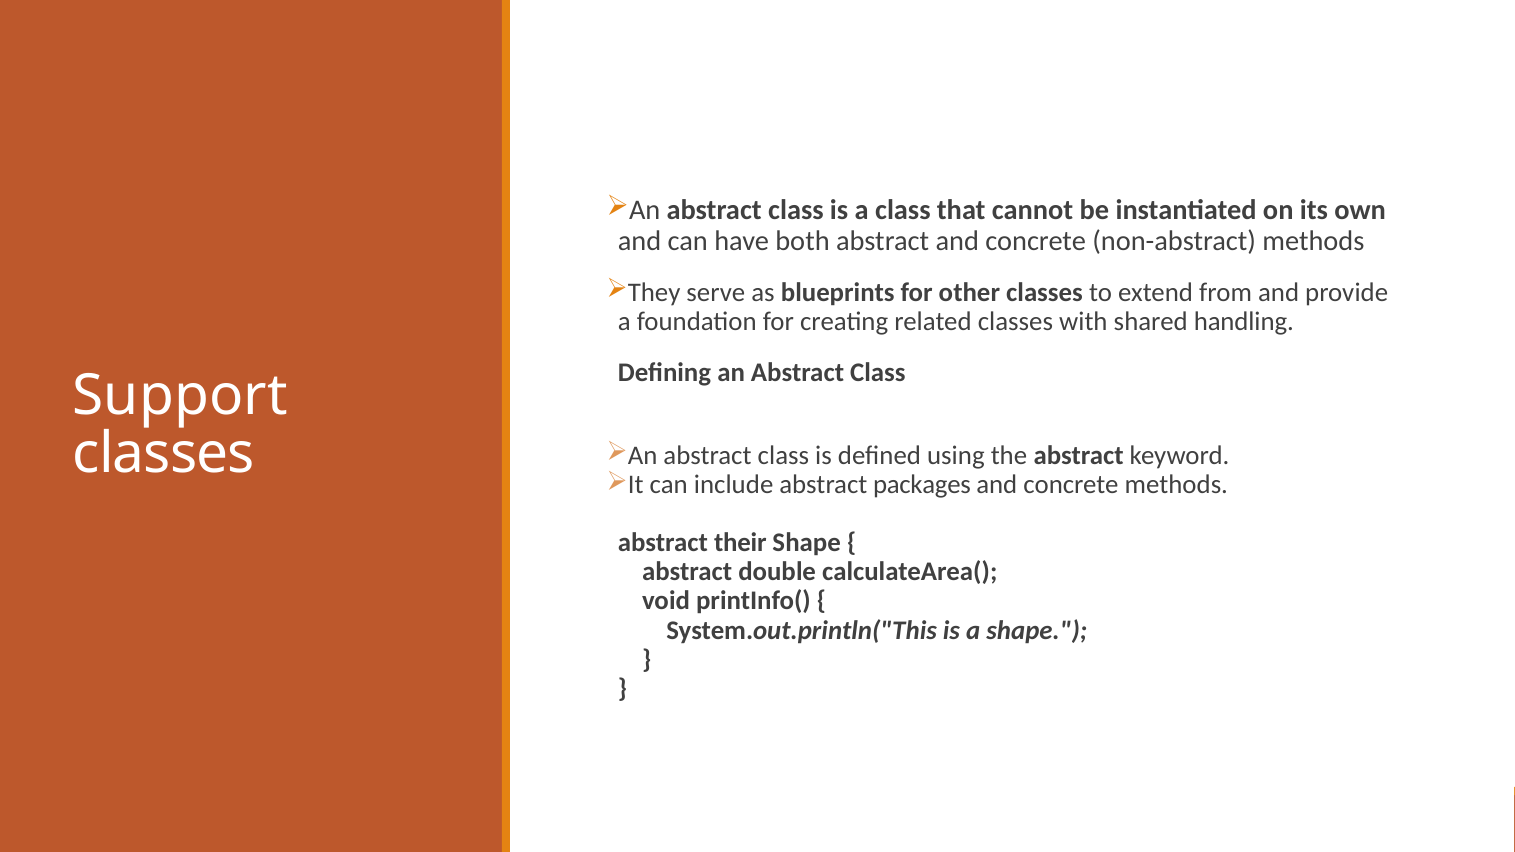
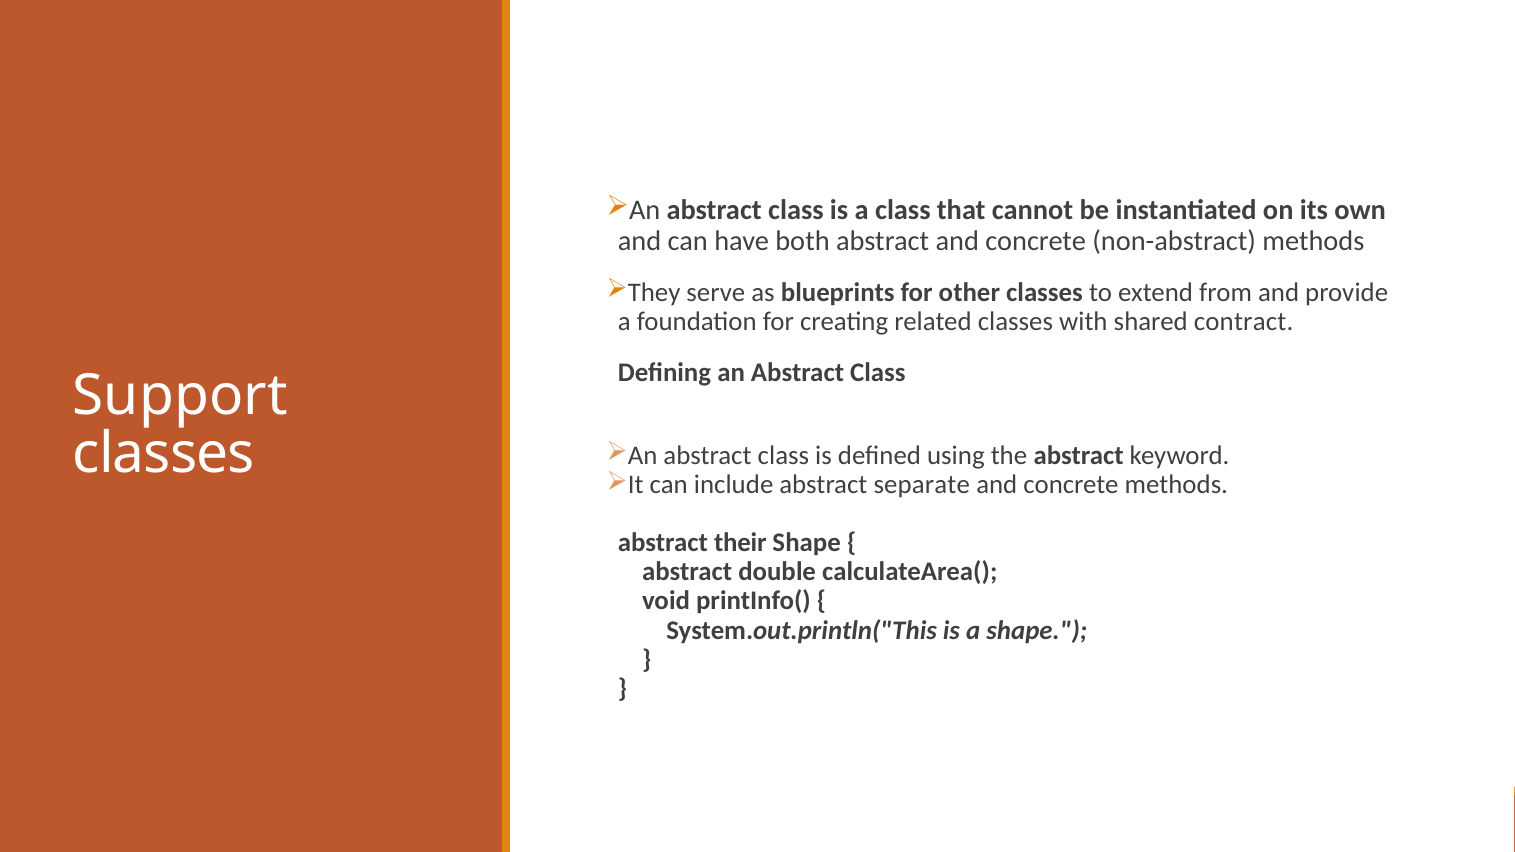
handling: handling -> contract (1244, 322)
packages: packages -> separate (922, 485)
